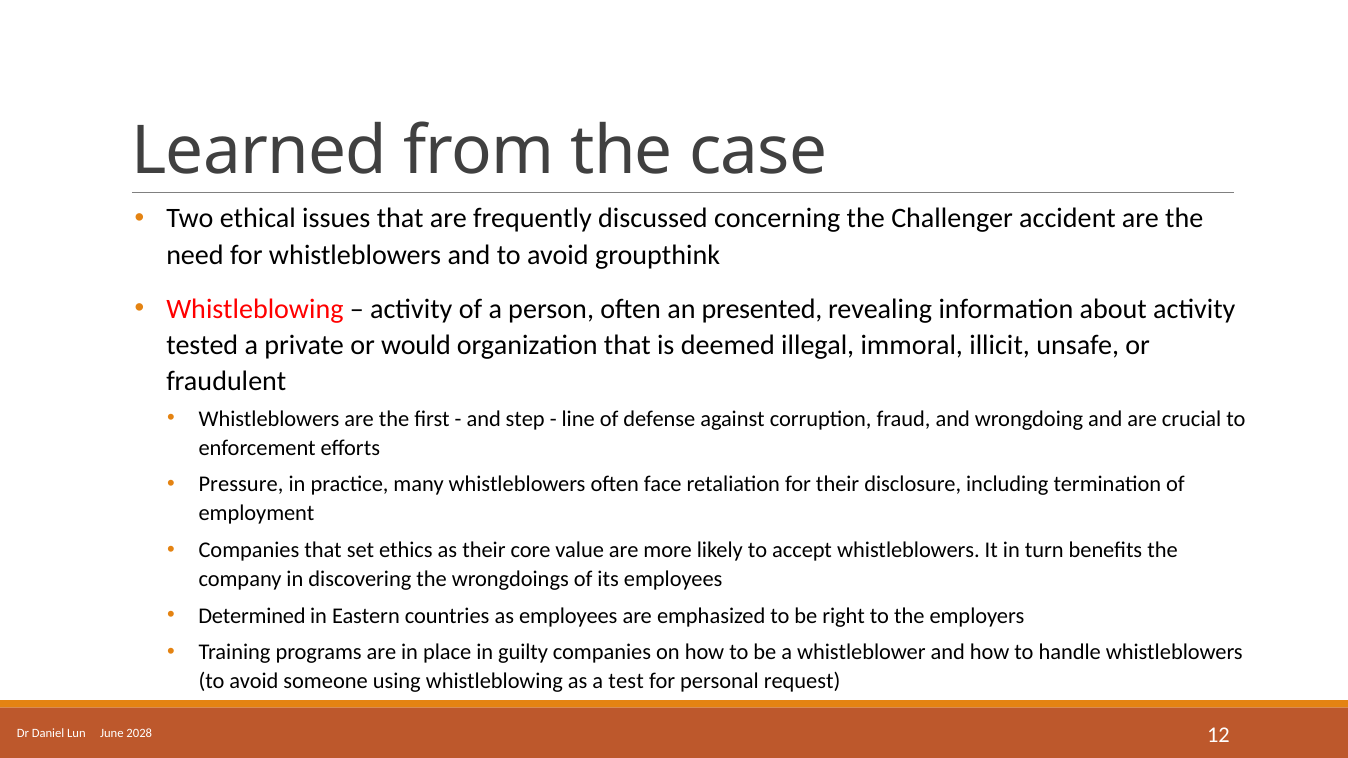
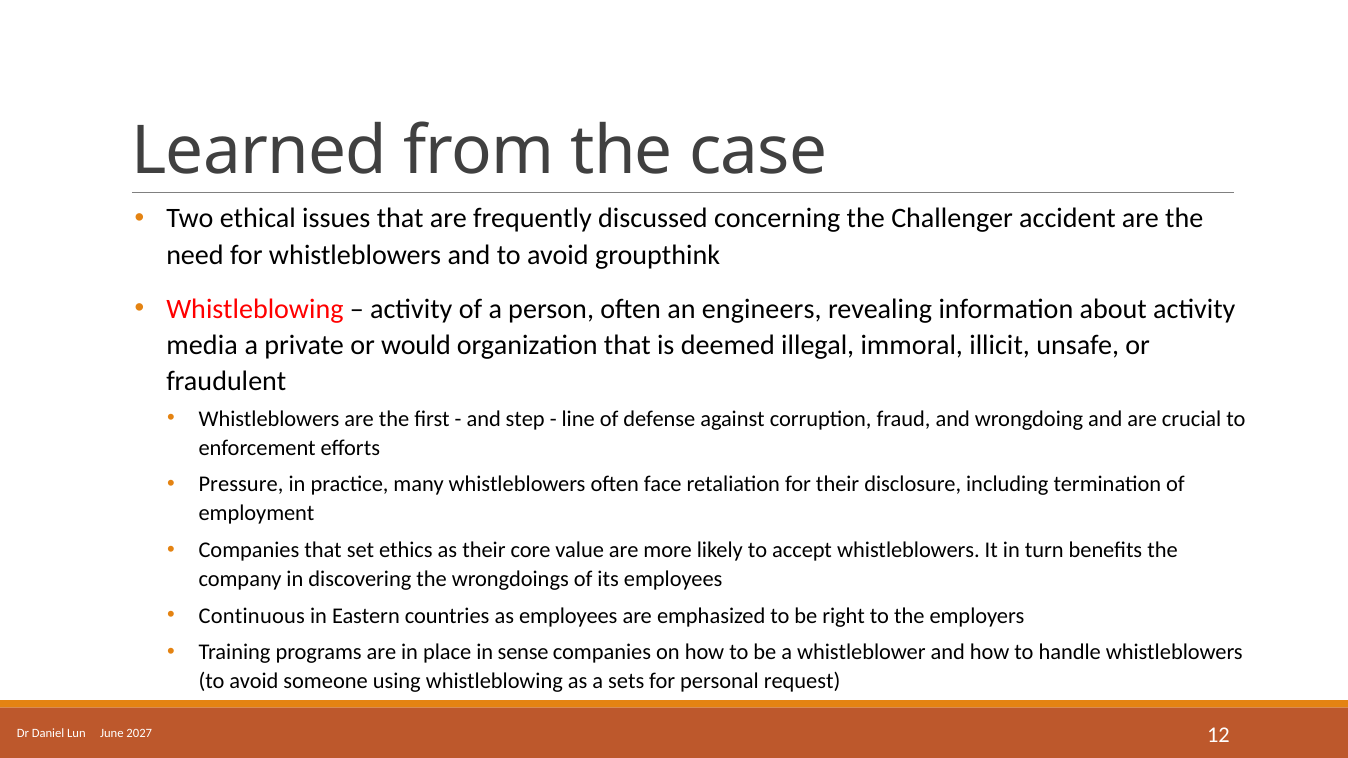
presented: presented -> engineers (762, 309)
tested: tested -> media (202, 345)
Determined: Determined -> Continuous (252, 616)
guilty: guilty -> sense (523, 653)
test: test -> sets (626, 682)
2028: 2028 -> 2027 (139, 733)
